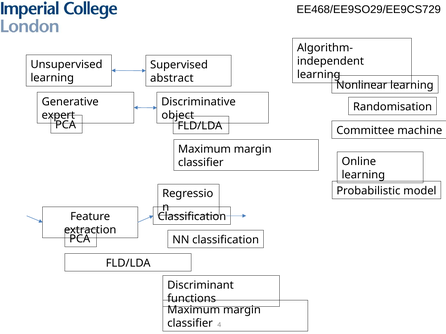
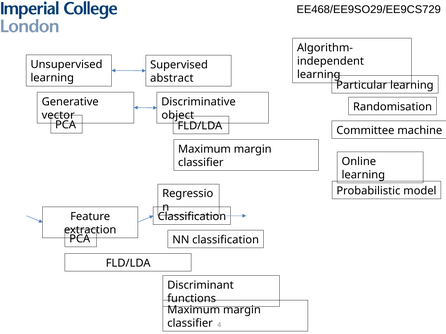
Nonlinear: Nonlinear -> Particular (362, 85)
expert: expert -> vector (58, 115)
